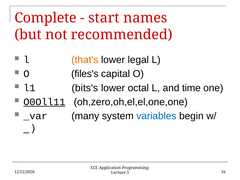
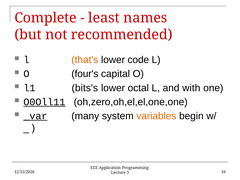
start: start -> least (104, 18)
legal: legal -> code (138, 60)
files's: files's -> four's (85, 74)
time: time -> with (191, 88)
_var underline: none -> present (35, 116)
variables colour: blue -> orange (156, 116)
